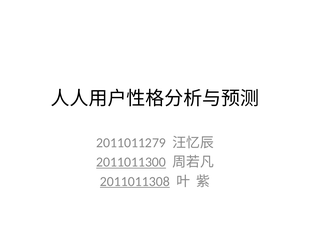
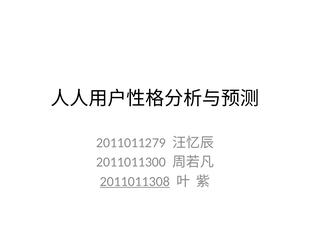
2011011300 underline: present -> none (131, 162)
